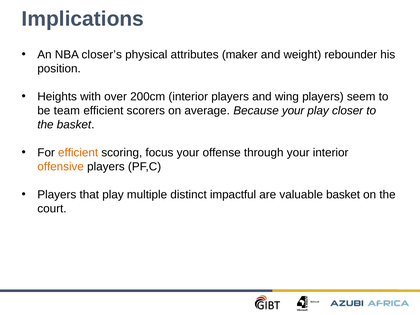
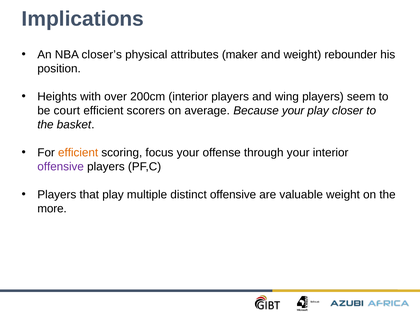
team: team -> court (67, 111)
offensive colour: orange -> purple (61, 167)
distinct impactful: impactful -> offensive (233, 195)
valuable basket: basket -> weight (343, 195)
court: court -> more (52, 209)
